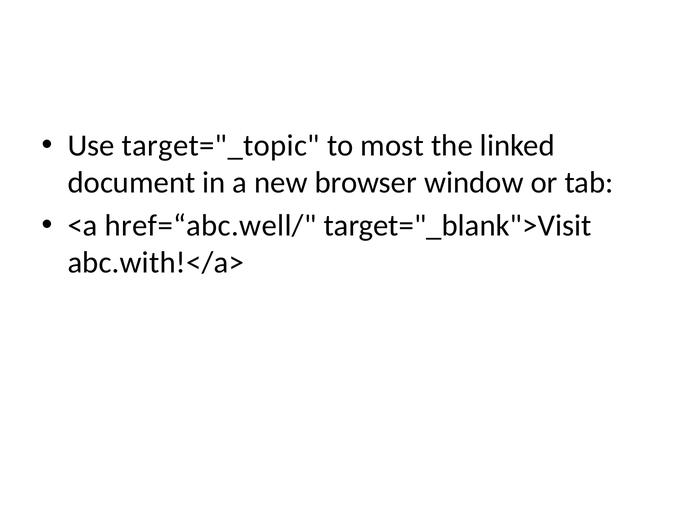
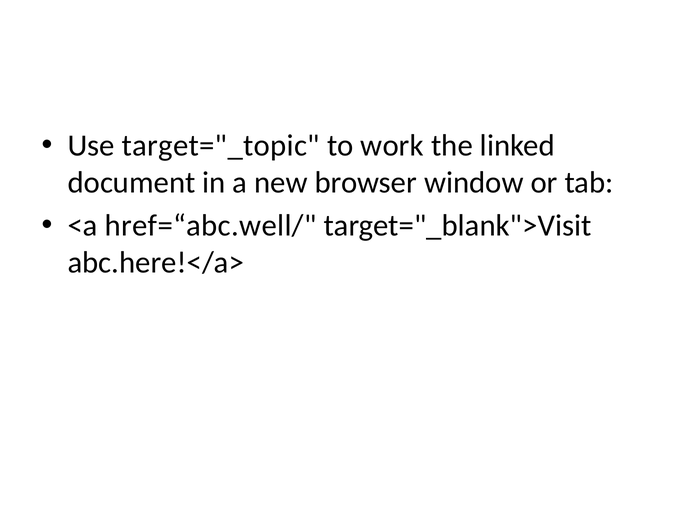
most: most -> work (392, 145)
abc.with!</a>: abc.with!</a> -> abc.here!</a> (156, 262)
